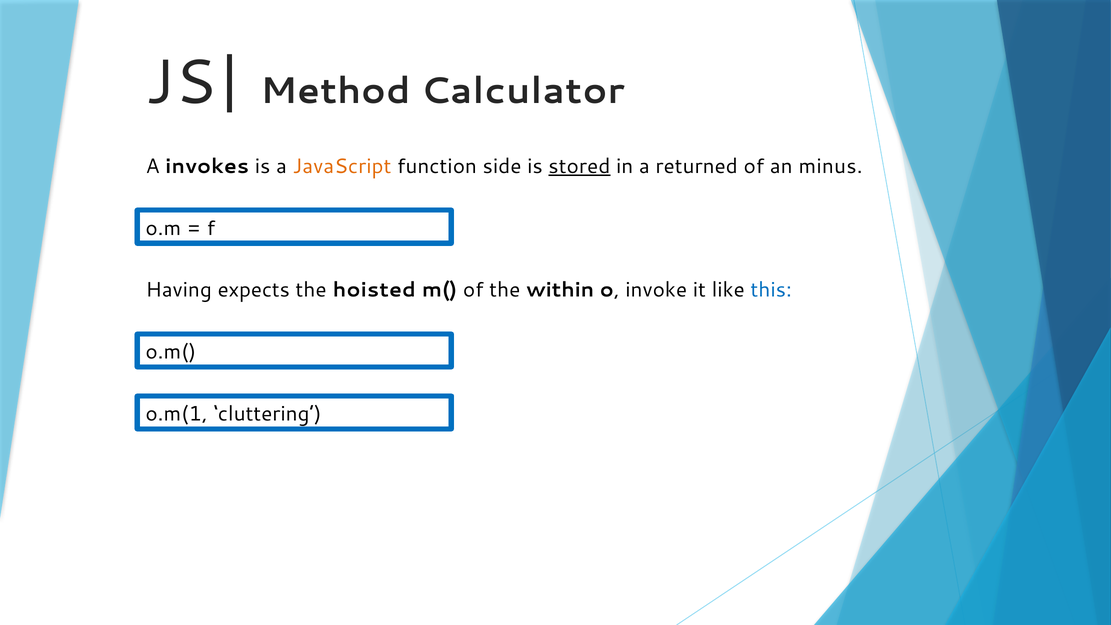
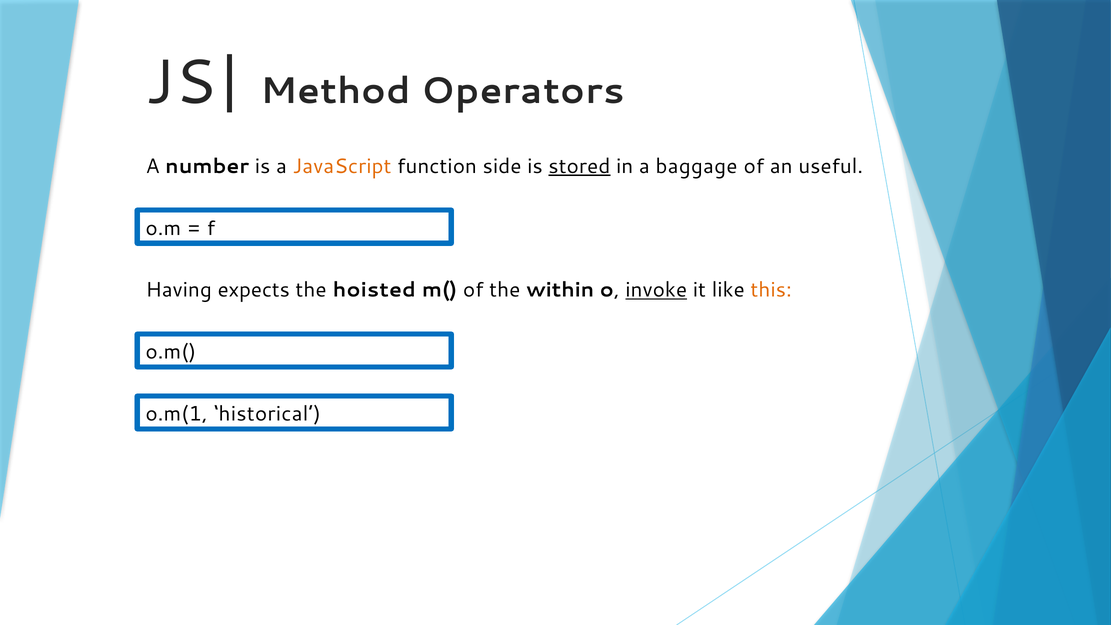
Calculator: Calculator -> Operators (523, 91)
invokes: invokes -> number (207, 166)
returned: returned -> baggage (697, 166)
minus: minus -> useful (831, 166)
invoke underline: none -> present (656, 290)
this colour: blue -> orange (771, 290)
cluttering: cluttering -> historical (267, 414)
